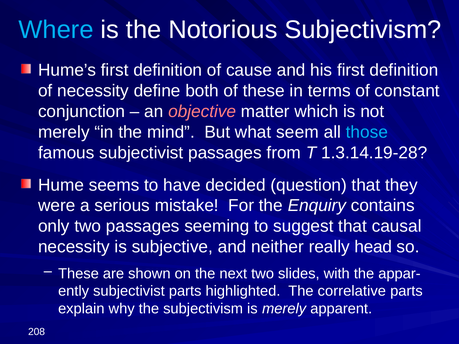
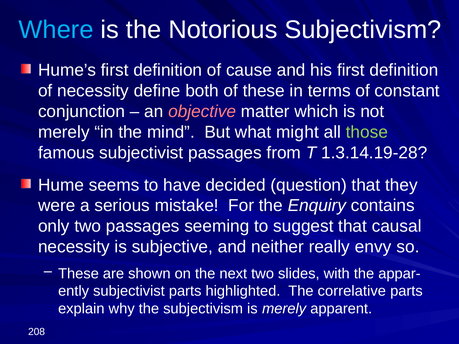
seem: seem -> might (297, 132)
those colour: light blue -> light green (367, 132)
head: head -> envy (373, 247)
